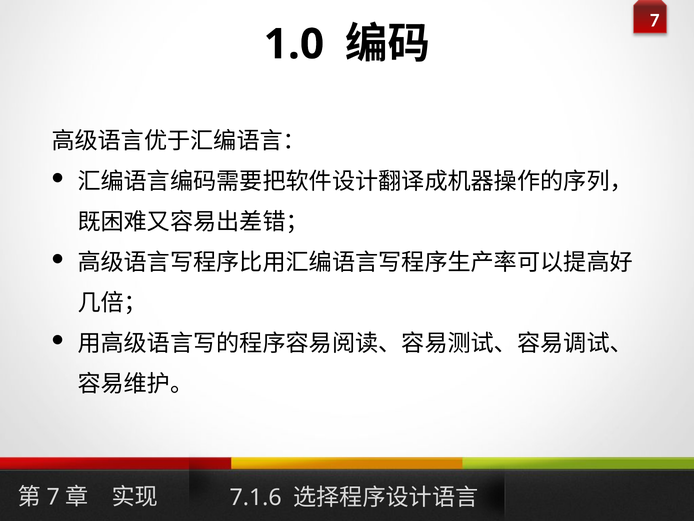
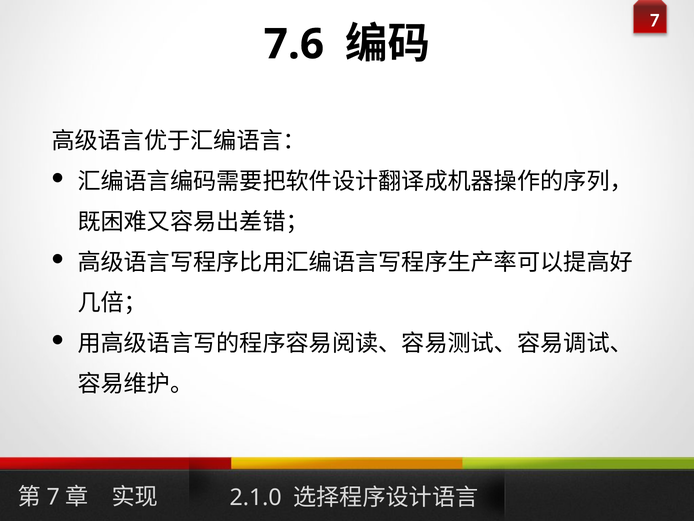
1.0: 1.0 -> 7.6 (294, 44)
7.1.6: 7.1.6 -> 2.1.0 (256, 497)
